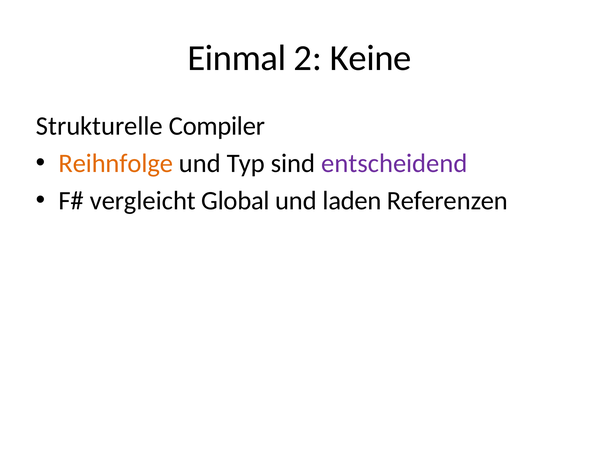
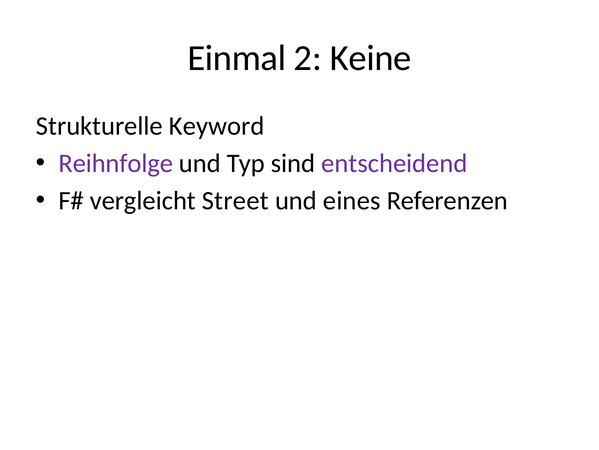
Compiler: Compiler -> Keyword (217, 126)
Reihnfolge colour: orange -> purple (116, 163)
Global: Global -> Street (235, 200)
laden: laden -> eines (352, 200)
